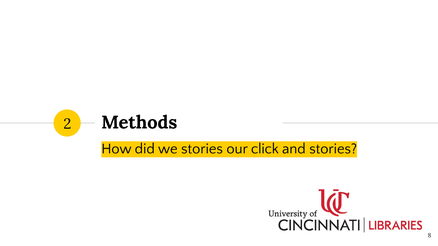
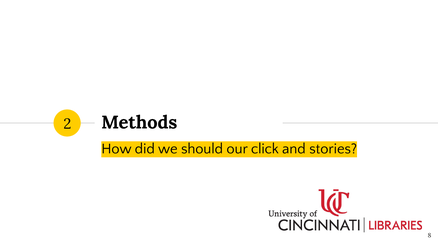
we stories: stories -> should (202, 149)
